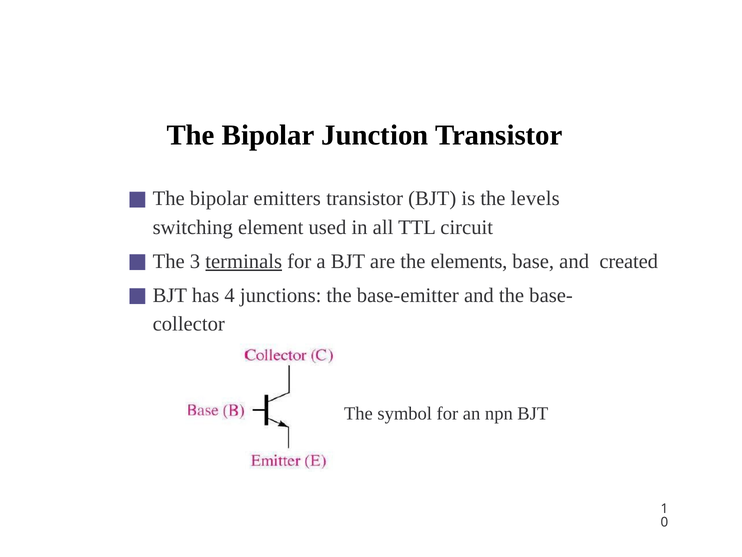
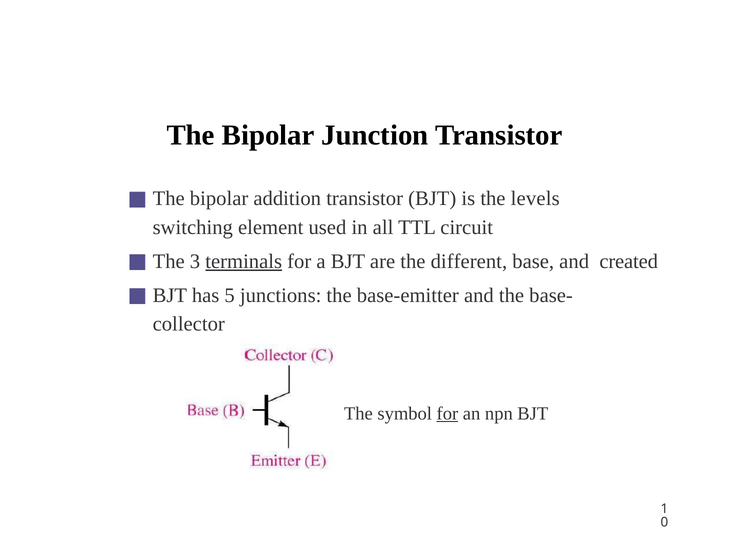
emitters: emitters -> addition (287, 199)
elements: elements -> different (469, 261)
4: 4 -> 5 (230, 295)
for underline: none -> present (447, 413)
